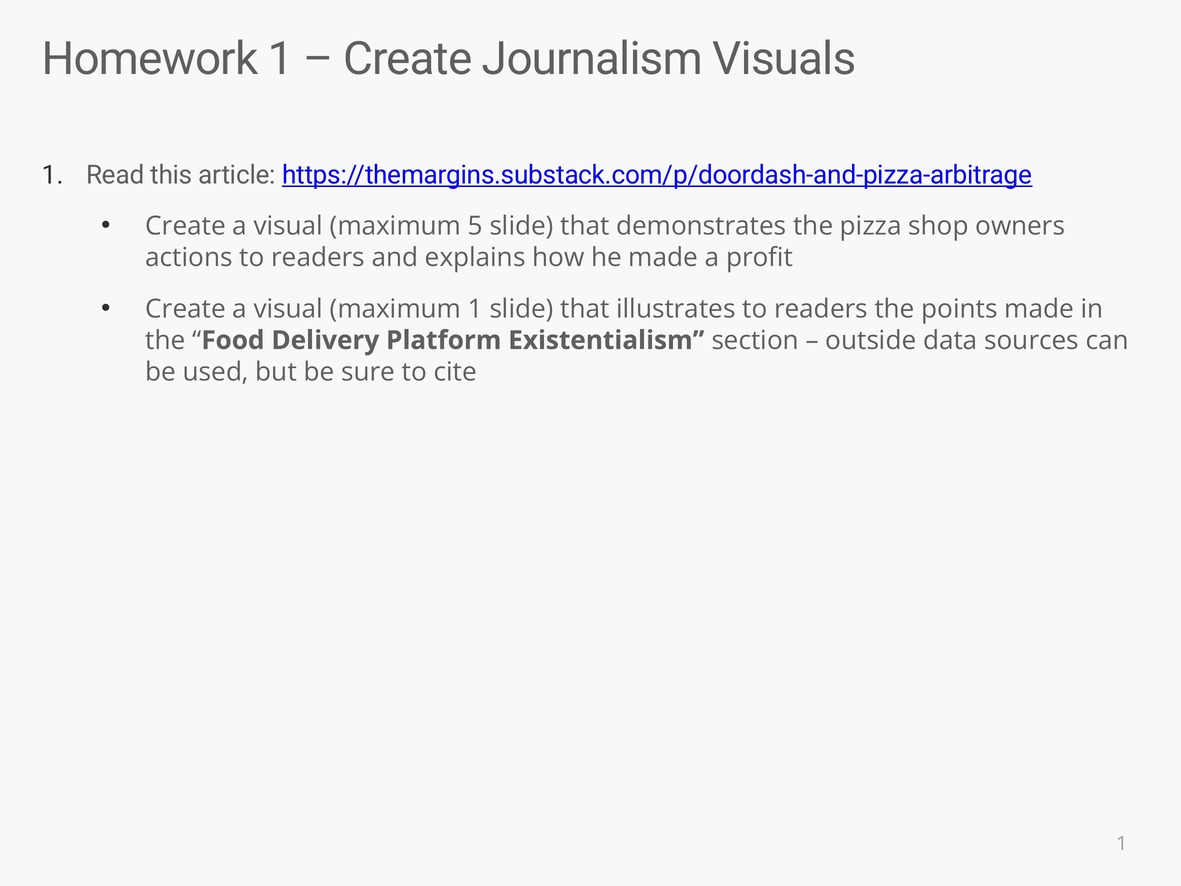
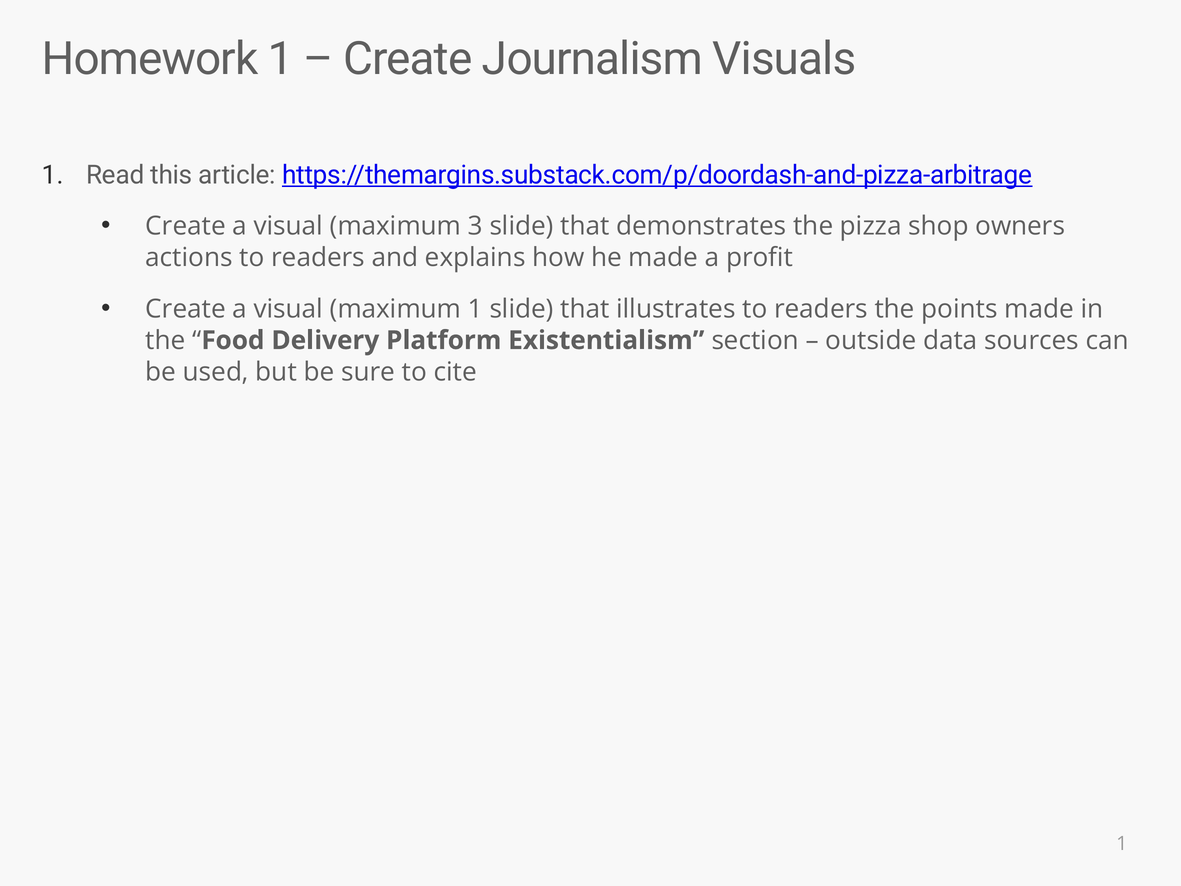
5: 5 -> 3 (475, 226)
